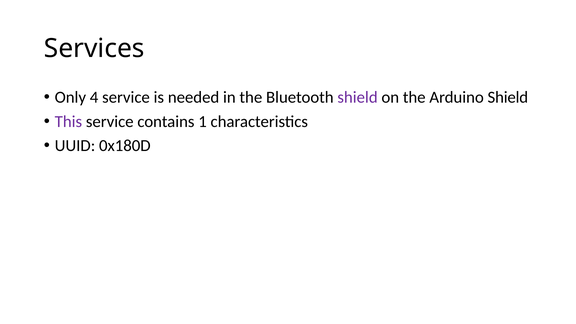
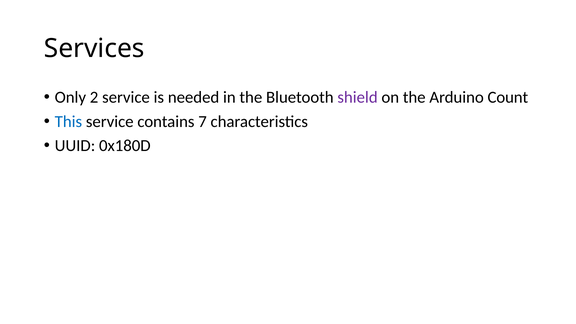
4: 4 -> 2 (94, 97)
Arduino Shield: Shield -> Count (508, 97)
This colour: purple -> blue (68, 122)
1: 1 -> 7 (203, 122)
